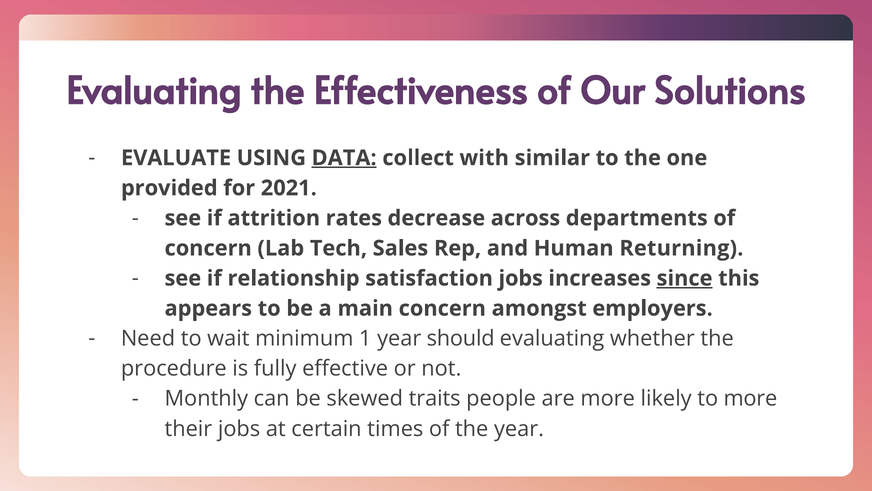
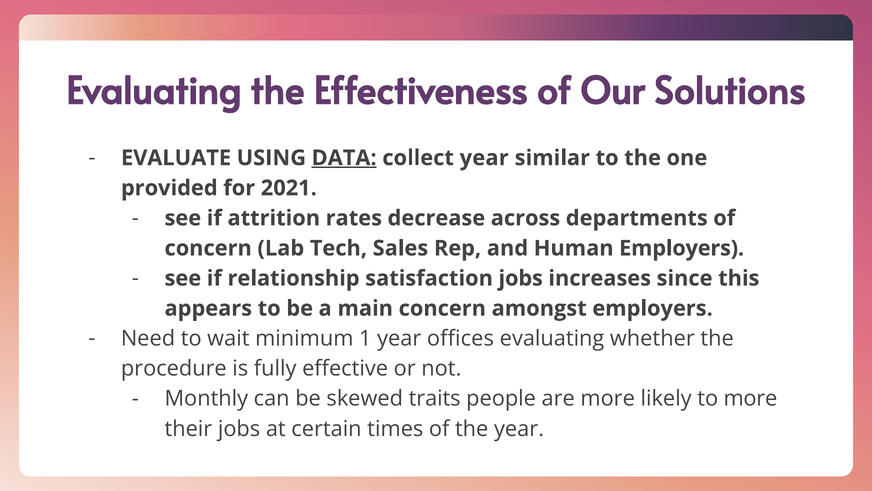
collect with: with -> year (484, 158)
Human Returning: Returning -> Employers (682, 248)
since underline: present -> none (685, 278)
should: should -> offices (460, 338)
